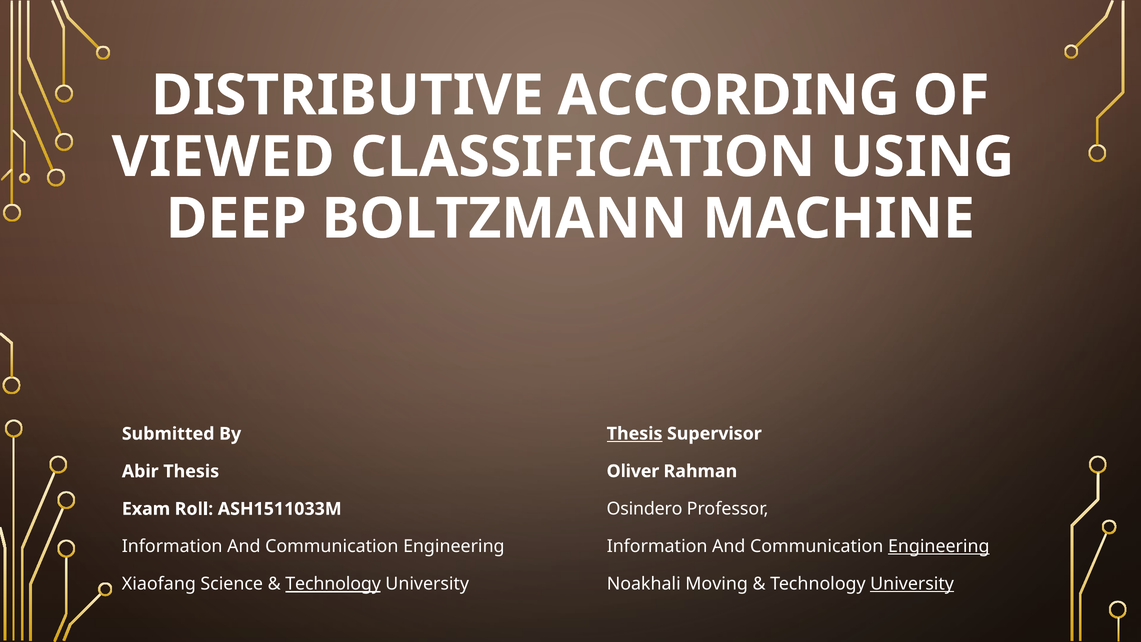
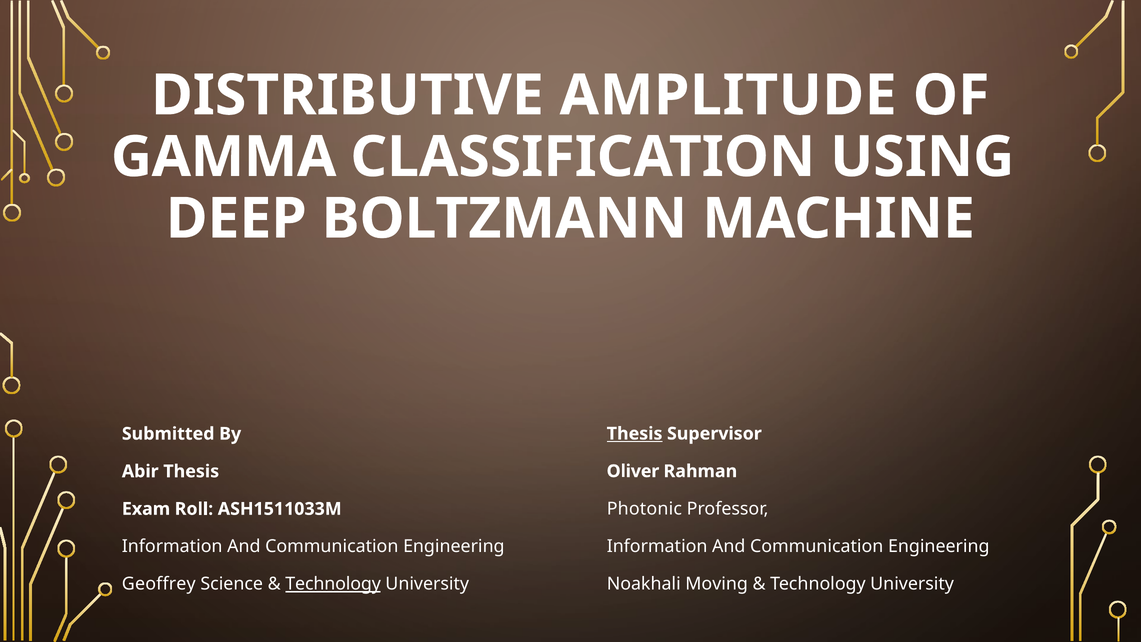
ACCORDING: ACCORDING -> AMPLITUDE (728, 95)
VIEWED: VIEWED -> GAMMA (224, 157)
Osindero: Osindero -> Photonic (644, 509)
Engineering underline: present -> none (939, 546)
University underline: present -> none (912, 584)
Xiaofang: Xiaofang -> Geoffrey (159, 584)
